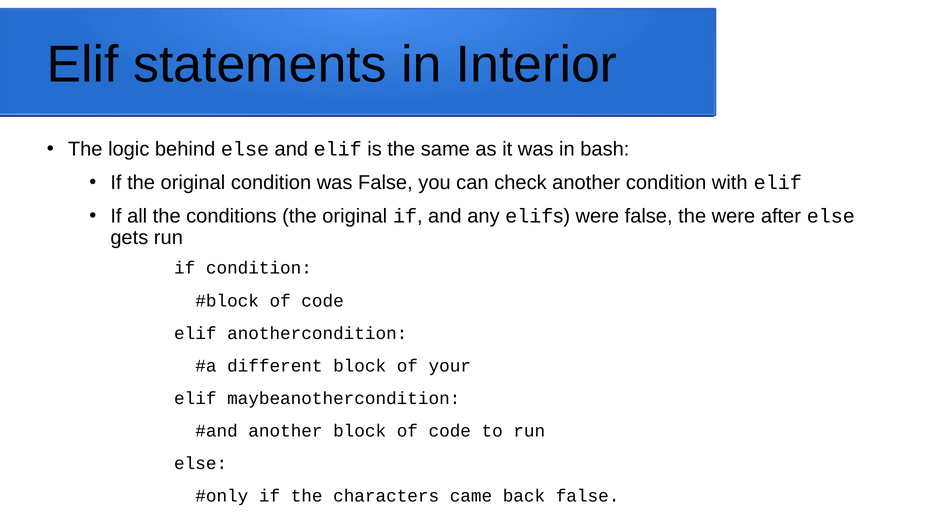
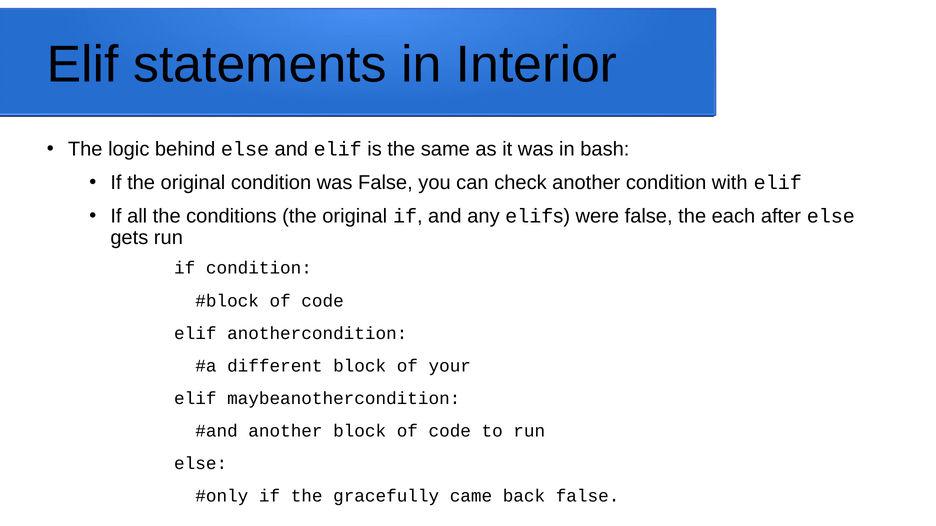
the were: were -> each (733, 216)
characters: characters -> gracefully (386, 496)
